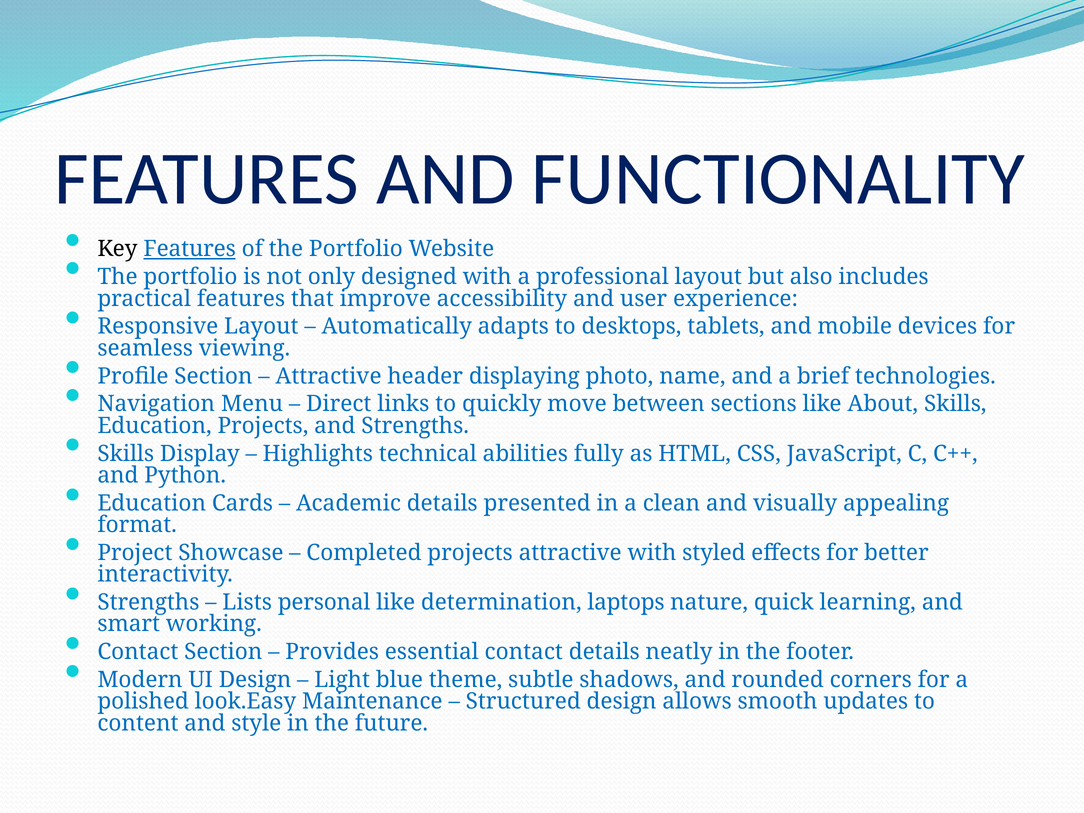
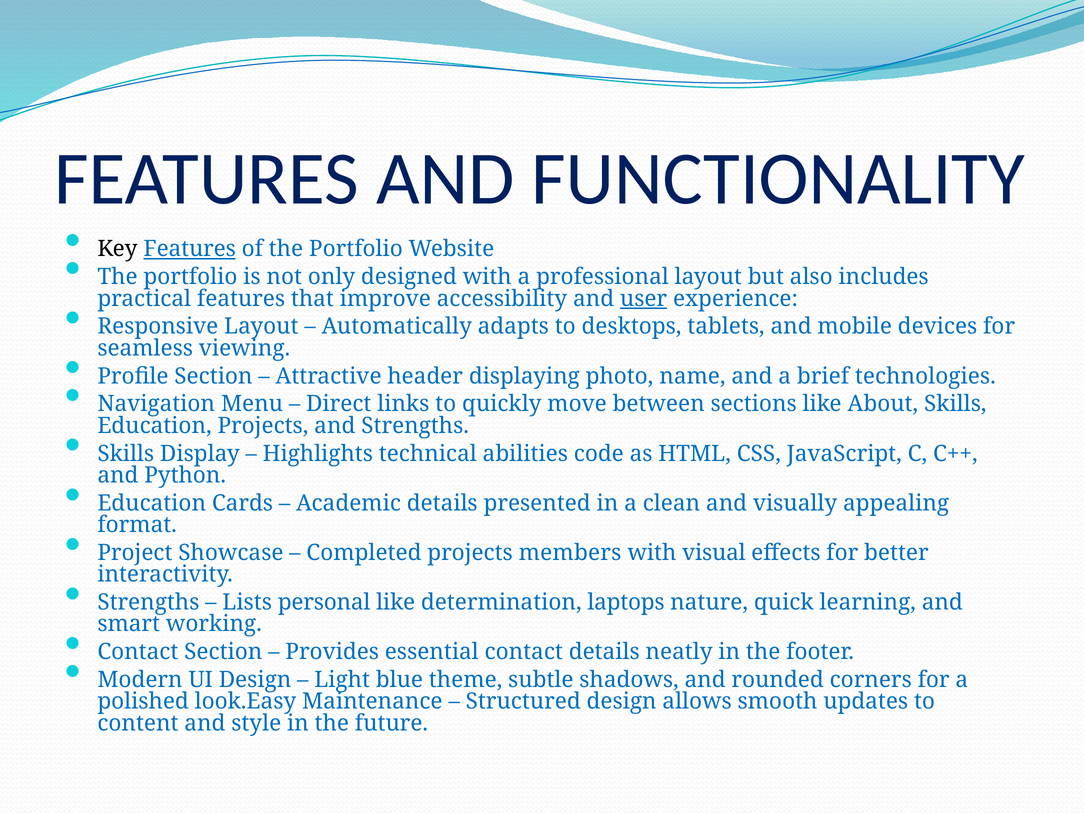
user underline: none -> present (644, 299)
fully: fully -> code (599, 454)
projects attractive: attractive -> members (570, 553)
styled: styled -> visual (714, 553)
